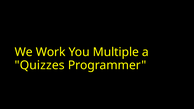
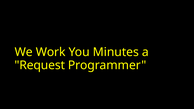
Multiple: Multiple -> Minutes (116, 52)
Quizzes: Quizzes -> Request (40, 65)
